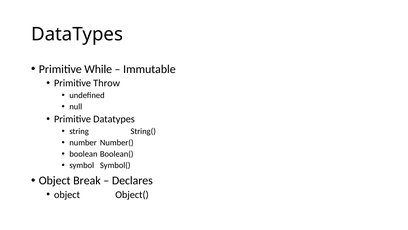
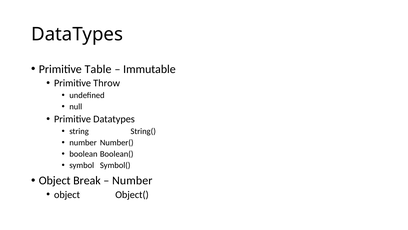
While: While -> Table (98, 69)
Declares: Declares -> Number (132, 180)
